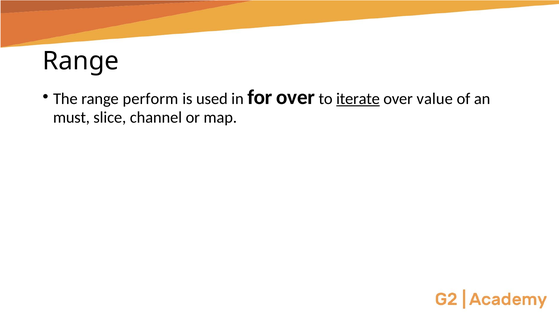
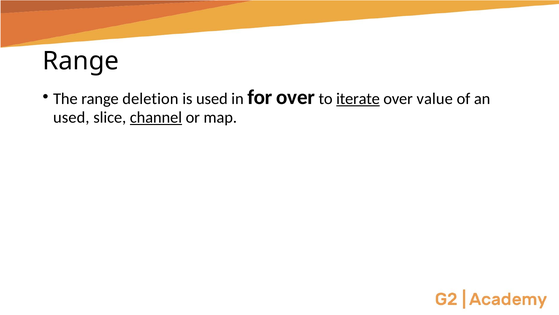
perform: perform -> deletion (150, 99)
must: must -> used (71, 117)
channel underline: none -> present (156, 117)
